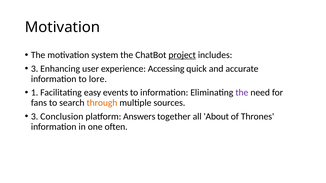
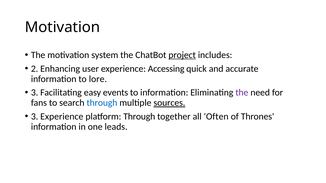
3: 3 -> 2 (35, 69)
1: 1 -> 3 (35, 93)
through colour: orange -> blue (102, 103)
sources underline: none -> present (169, 103)
3 Conclusion: Conclusion -> Experience (62, 117)
platform Answers: Answers -> Through (139, 117)
About: About -> Often (216, 117)
often: often -> leads (116, 127)
